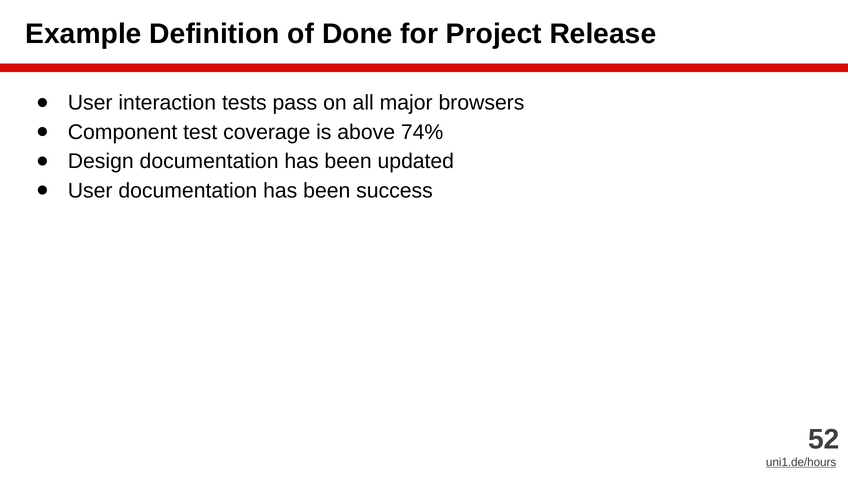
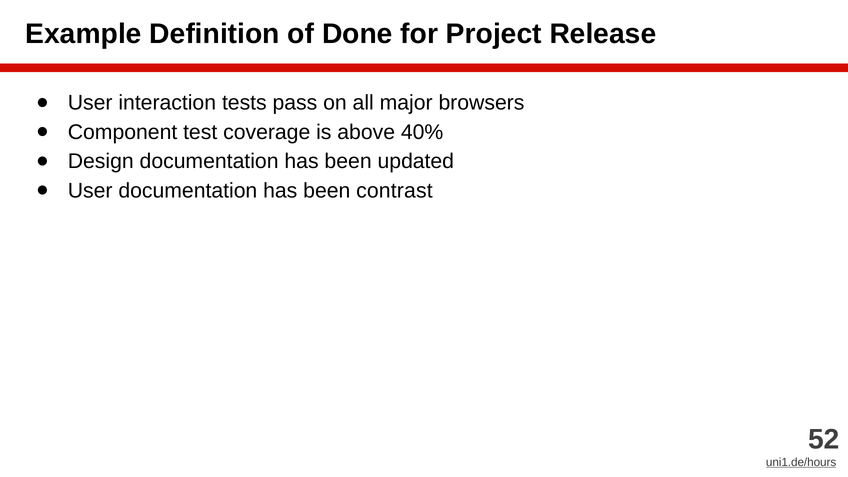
74%: 74% -> 40% (422, 132)
success: success -> contrast (394, 191)
